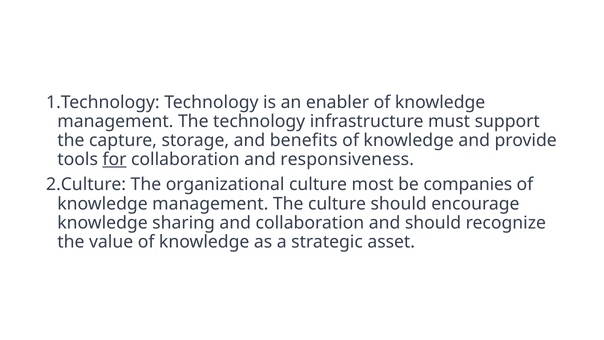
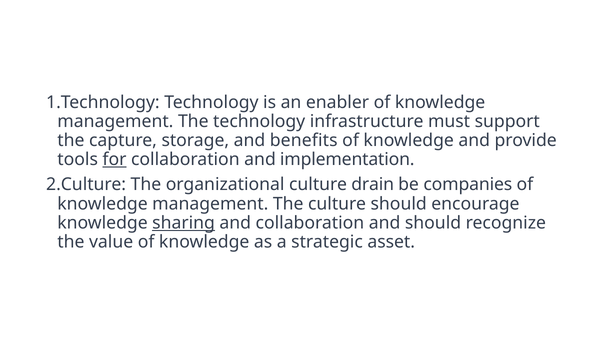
responsiveness: responsiveness -> implementation (347, 159)
most: most -> drain (373, 185)
sharing underline: none -> present (184, 223)
